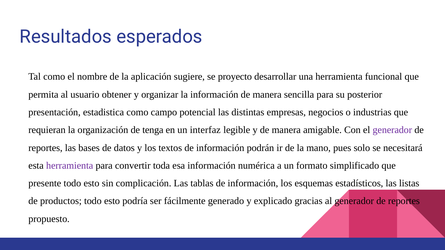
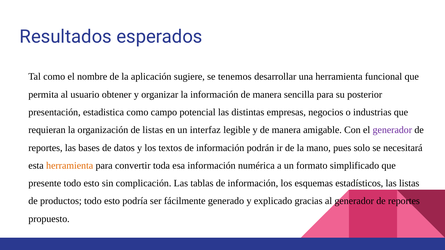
proyecto: proyecto -> tenemos (235, 77)
de tenga: tenga -> listas (153, 130)
herramienta colour: purple -> orange (70, 166)
